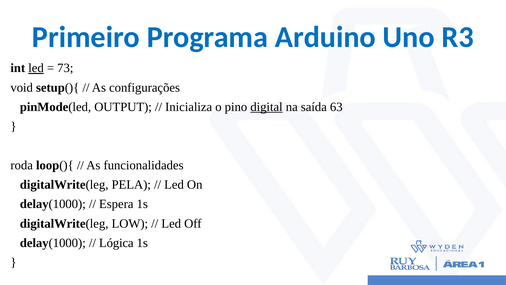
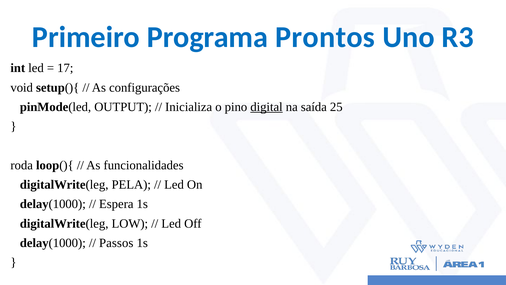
Arduino: Arduino -> Prontos (325, 37)
led underline: present -> none (36, 68)
73: 73 -> 17 (65, 68)
63: 63 -> 25 (336, 107)
Lógica: Lógica -> Passos (116, 243)
